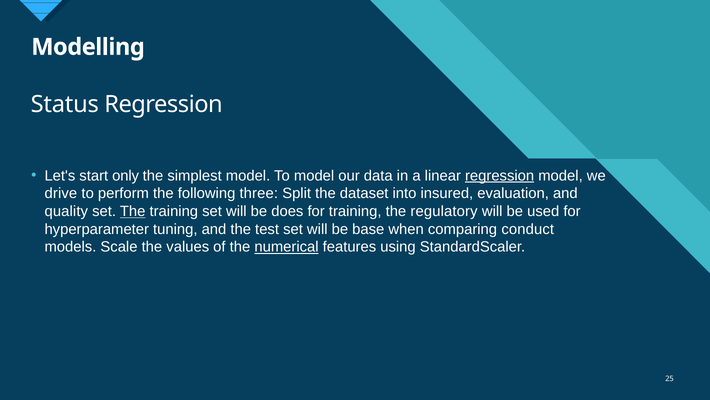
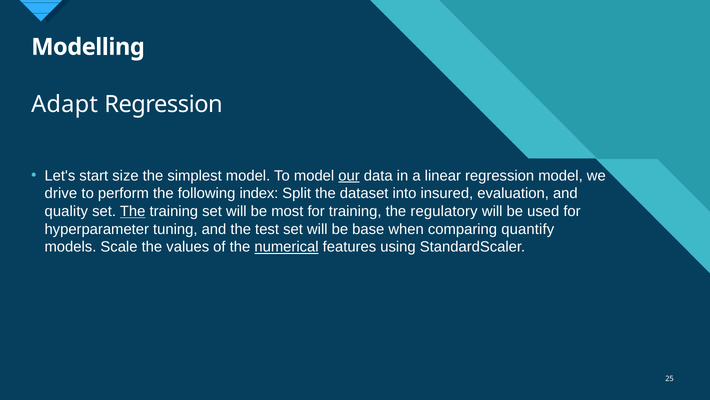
Status: Status -> Adapt (65, 104)
only: only -> size (125, 176)
our underline: none -> present (349, 176)
regression underline: present -> none (500, 176)
three: three -> index (259, 193)
does: does -> most (287, 211)
conduct: conduct -> quantify (528, 229)
